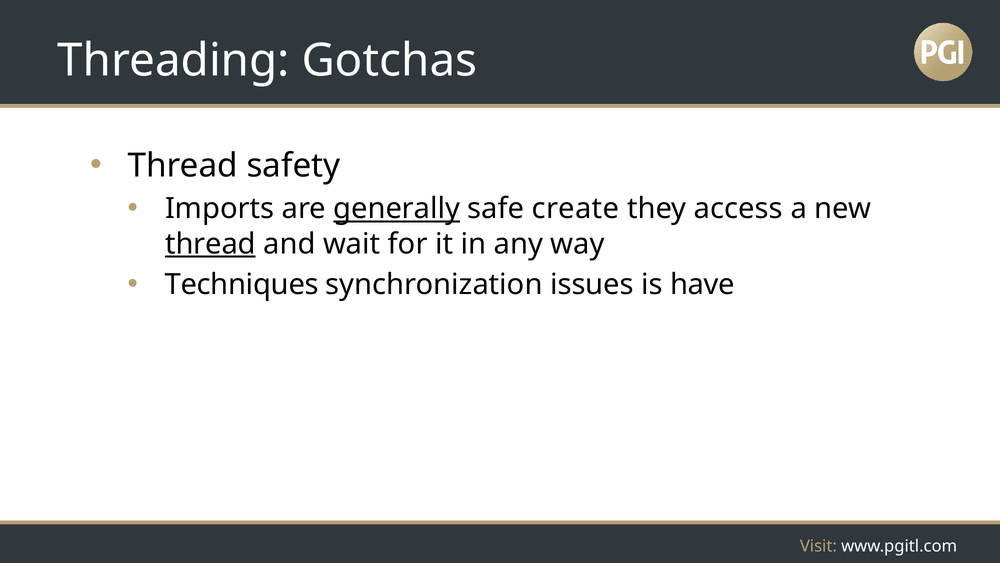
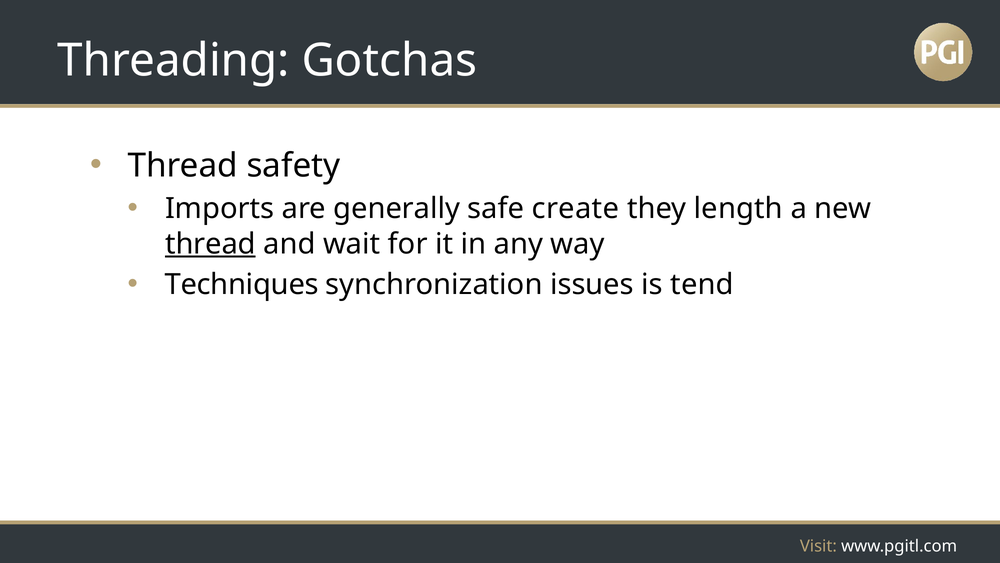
generally underline: present -> none (397, 209)
access: access -> length (738, 209)
have: have -> tend (702, 285)
